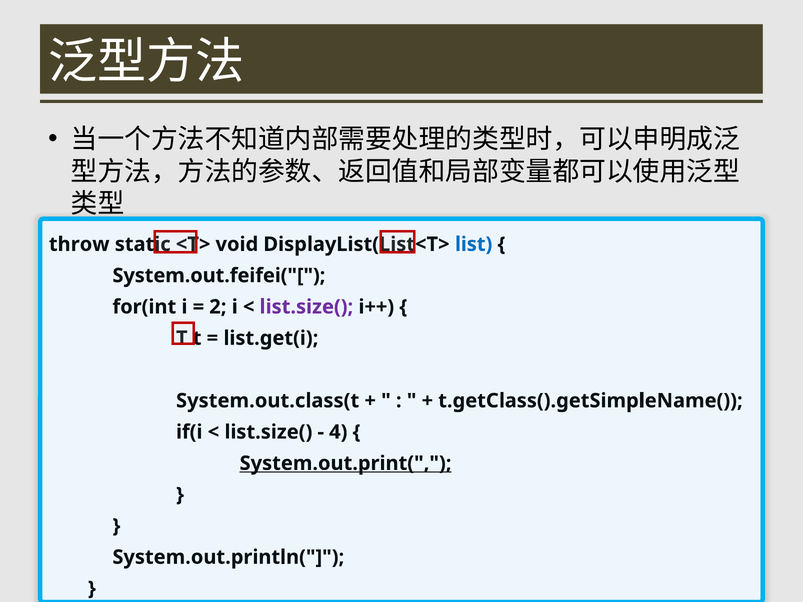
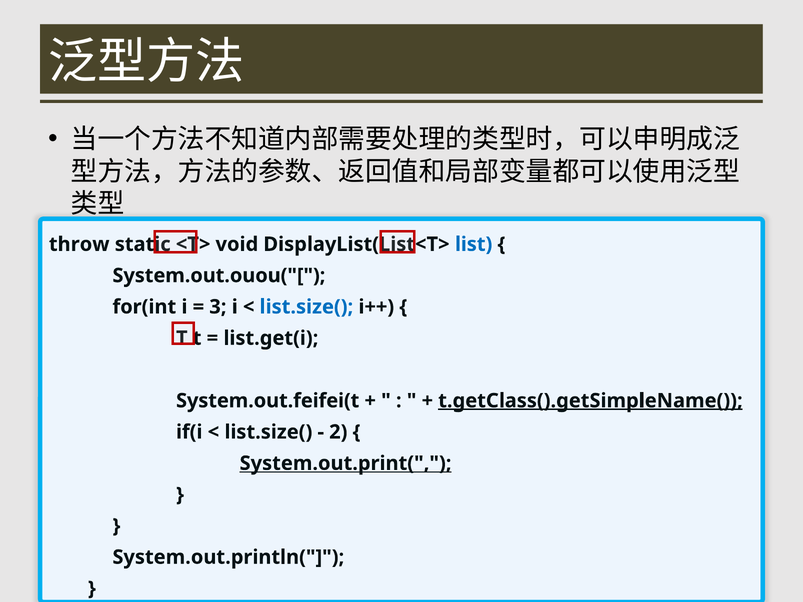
System.out.feifei("[: System.out.feifei("[ -> System.out.ouou("[ (219, 276)
2: 2 -> 3 (218, 307)
list.size( colour: purple -> blue (306, 307)
System.out.class(t: System.out.class(t -> System.out.feifei(t (268, 401)
t.getClass().getSimpleName( underline: none -> present (590, 401)
4: 4 -> 2 (338, 432)
